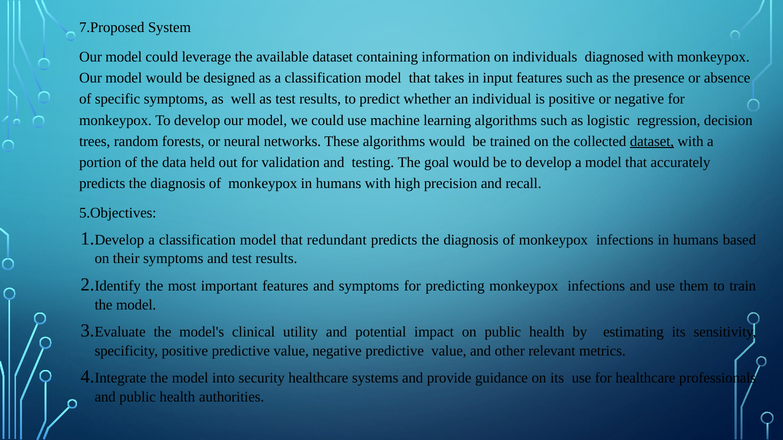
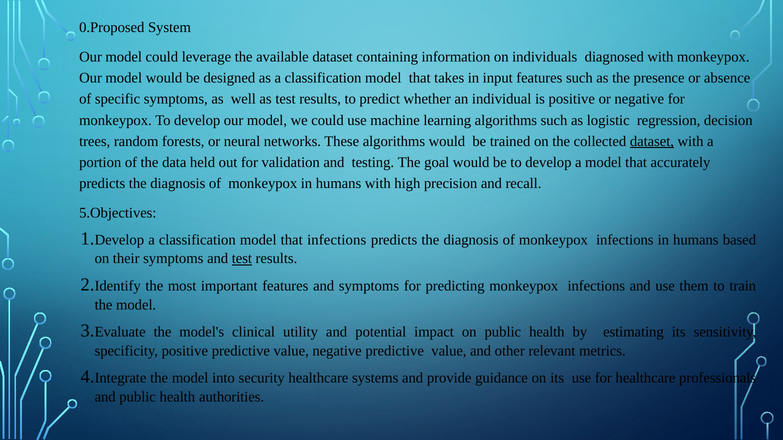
7.Proposed: 7.Proposed -> 0.Proposed (112, 28)
that redundant: redundant -> infections (337, 240)
test underline: none -> present (242, 259)
